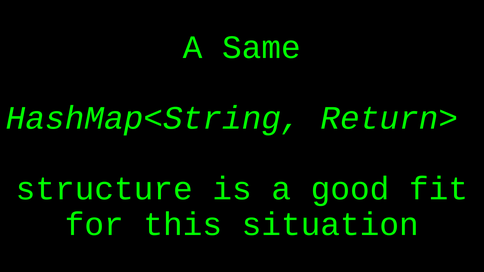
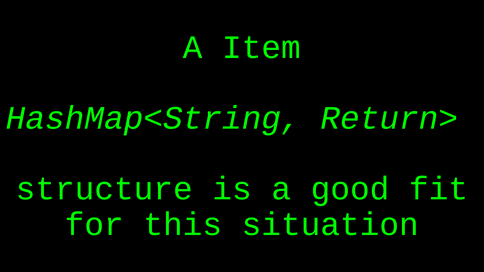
Same: Same -> Item (262, 47)
